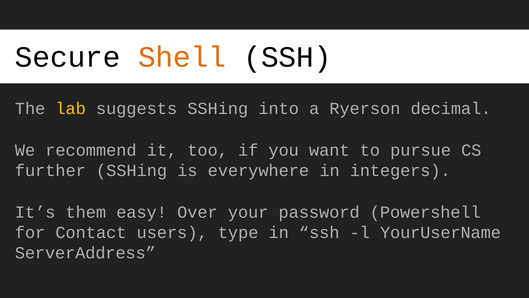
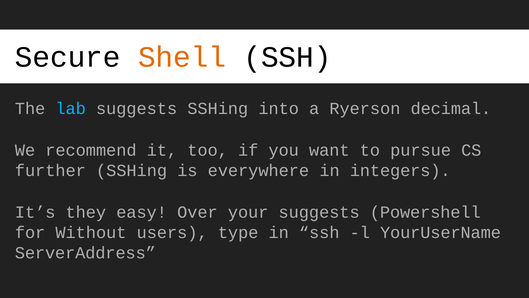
lab colour: yellow -> light blue (71, 108)
them: them -> they (86, 212)
your password: password -> suggests (319, 212)
Contact: Contact -> Without (91, 232)
